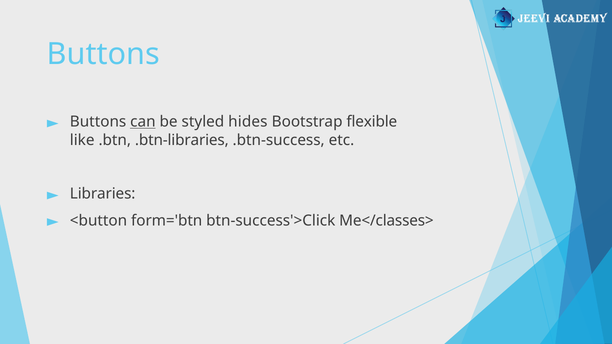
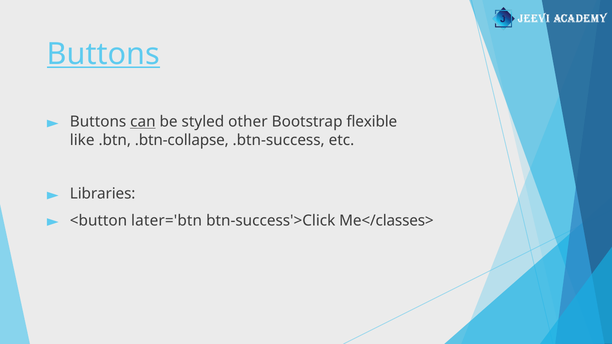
Buttons underline: none -> present (103, 54)
hides: hides -> other (248, 122)
.btn-libraries: .btn-libraries -> .btn-collapse (182, 140)
form='btn: form='btn -> later='btn (167, 221)
